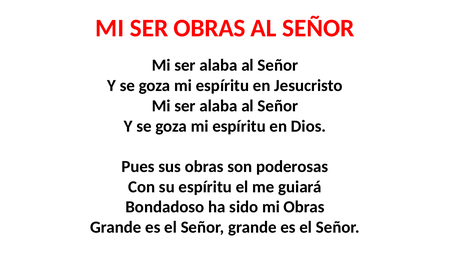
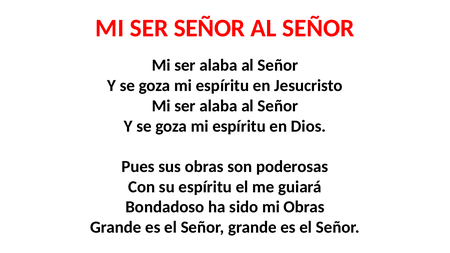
SER OBRAS: OBRAS -> SEÑOR (210, 28)
